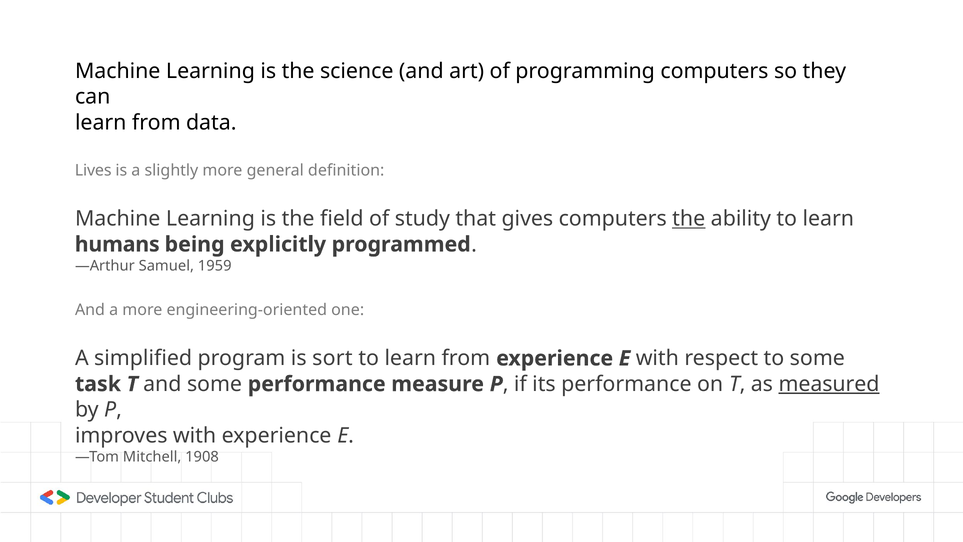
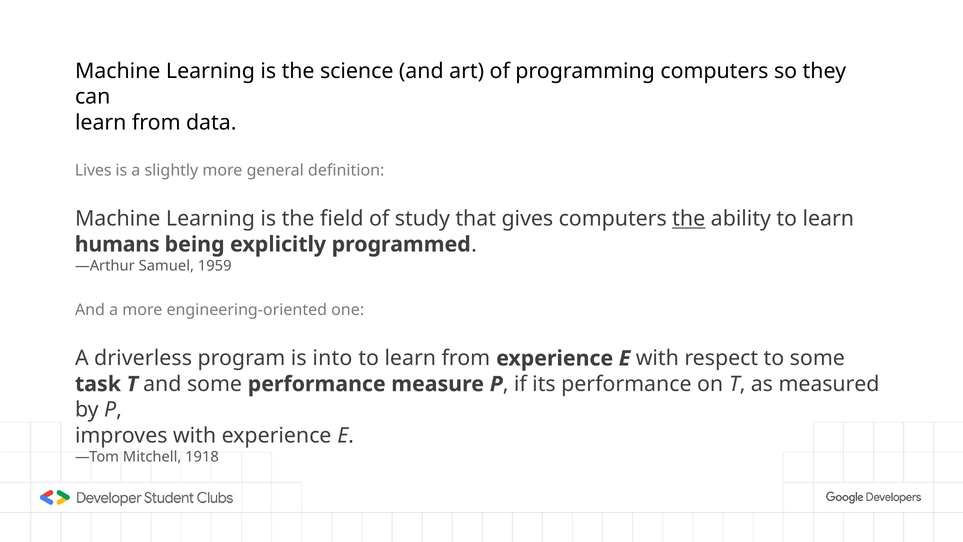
simplified: simplified -> driverless (143, 358)
sort: sort -> into (332, 358)
measured underline: present -> none (829, 384)
1908: 1908 -> 1918 (202, 456)
